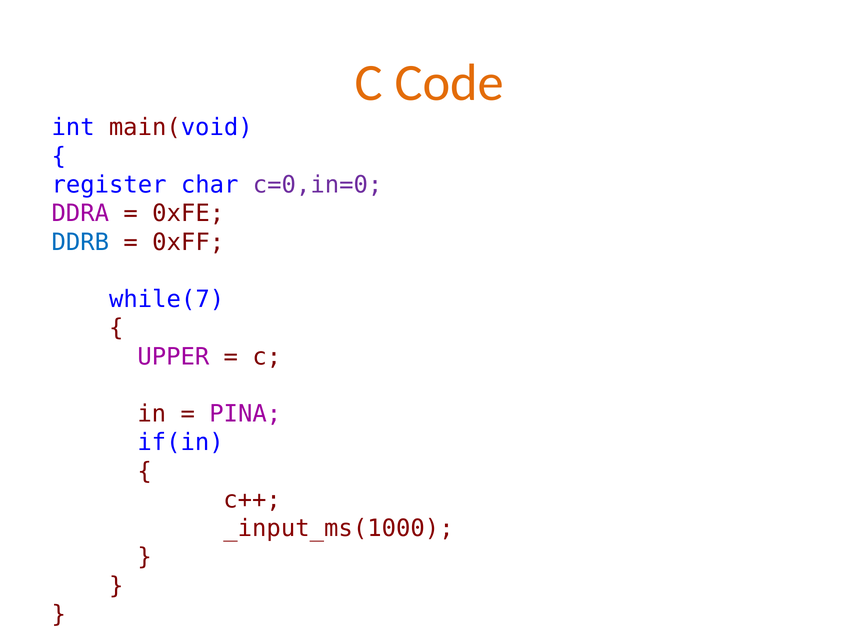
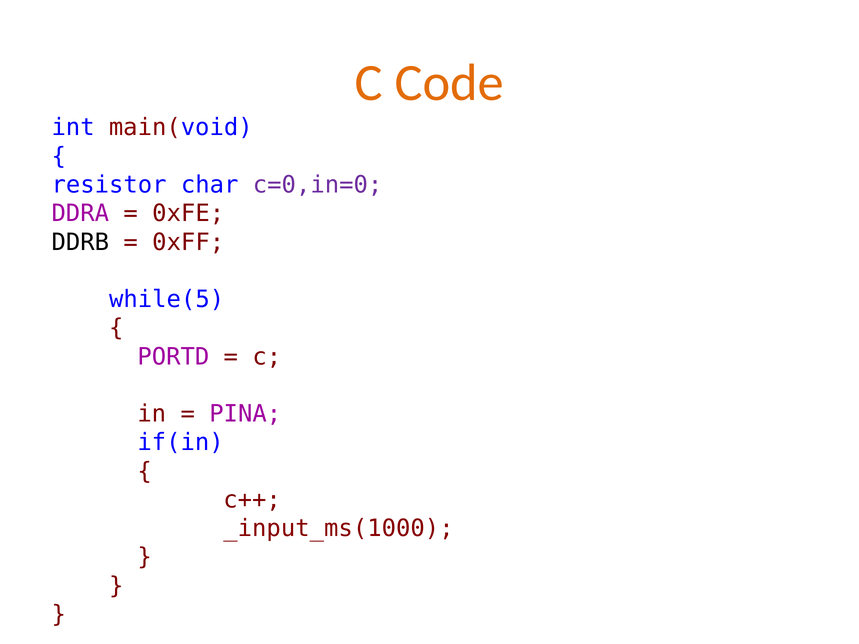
register: register -> resistor (109, 185)
DDRB colour: blue -> black (80, 242)
while(7: while(7 -> while(5 (167, 300)
UPPER: UPPER -> PORTD (173, 357)
